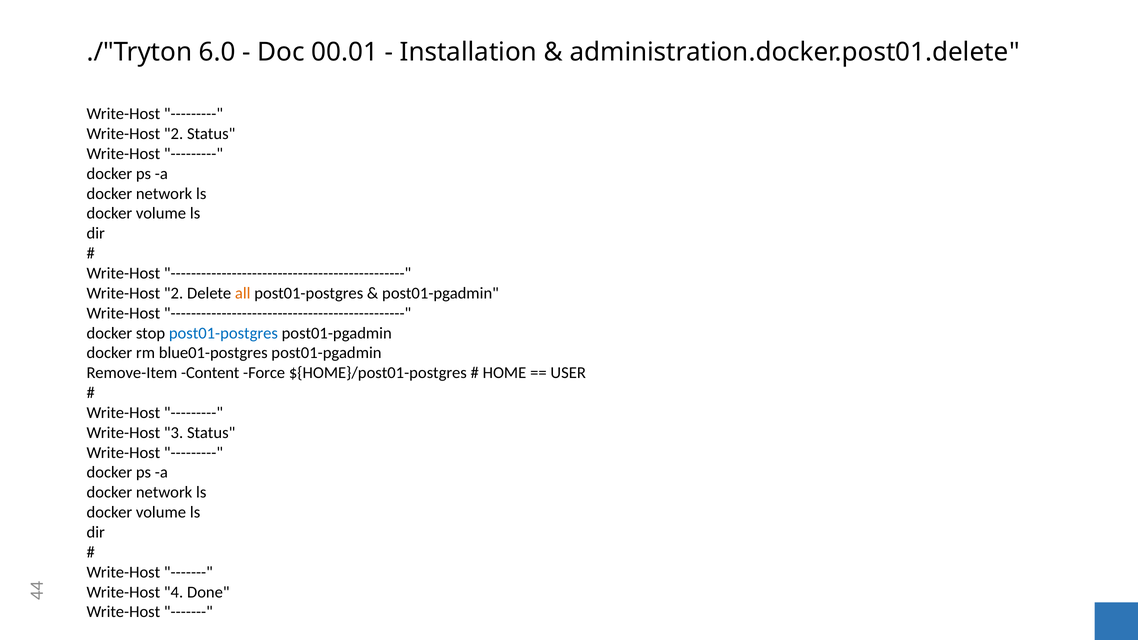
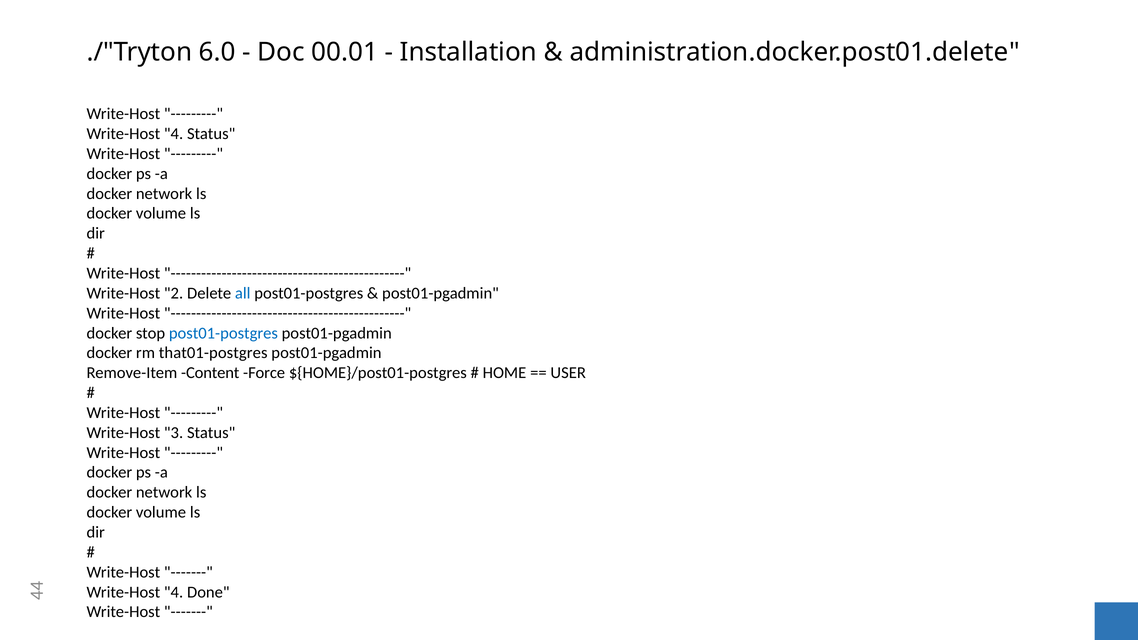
2: 2 -> 4 (174, 134)
all colour: orange -> blue (243, 293)
blue01-postgres: blue01-postgres -> that01-postgres (213, 353)
